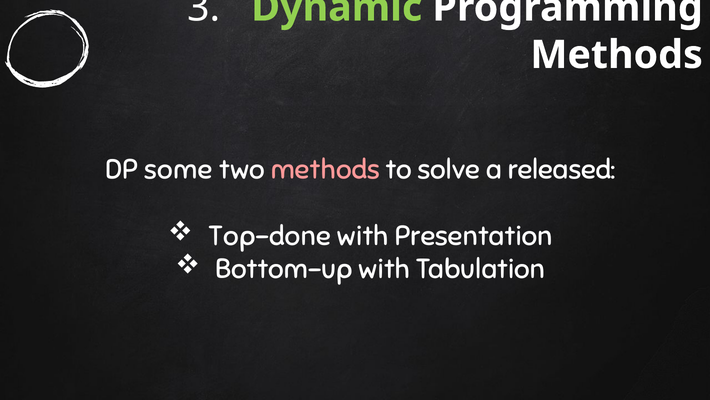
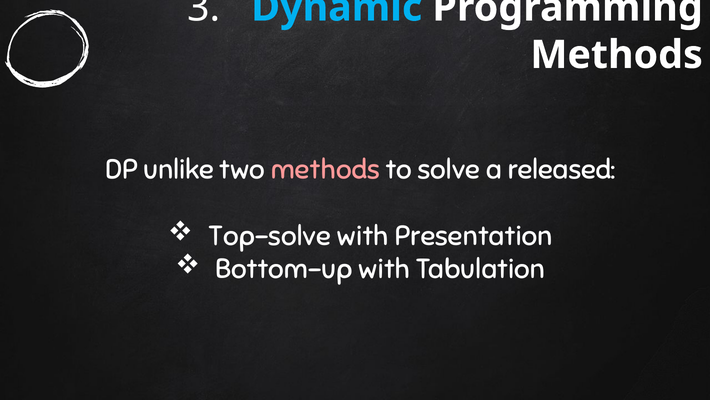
Dynamic colour: light green -> light blue (337, 8)
some: some -> unlike (179, 169)
Top-done: Top-done -> Top-solve (270, 236)
